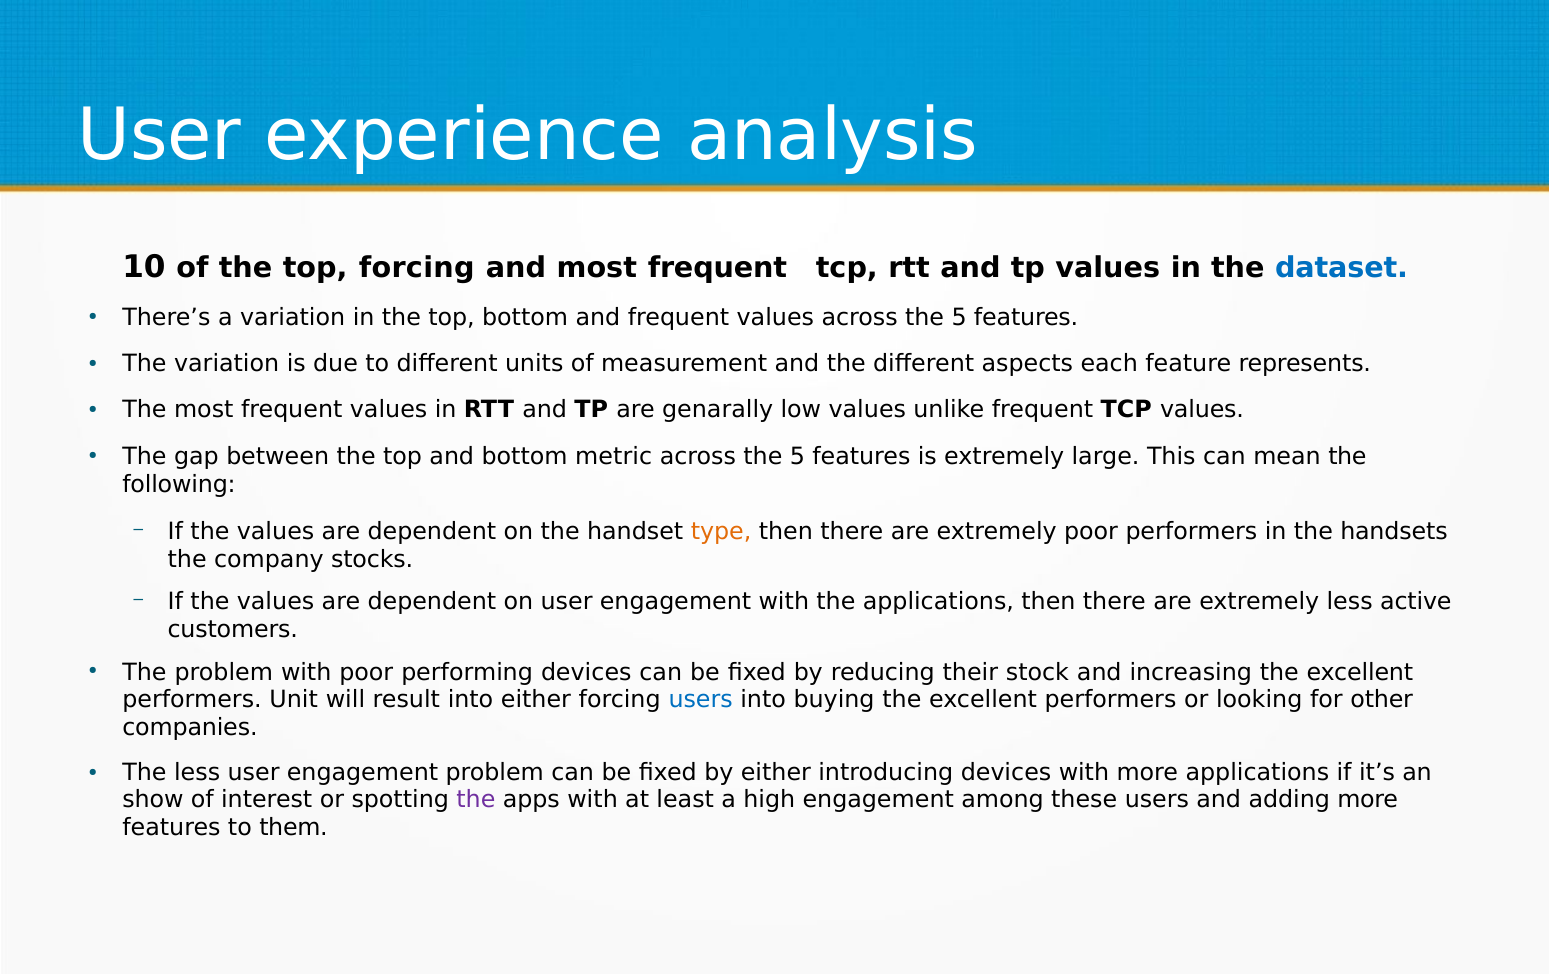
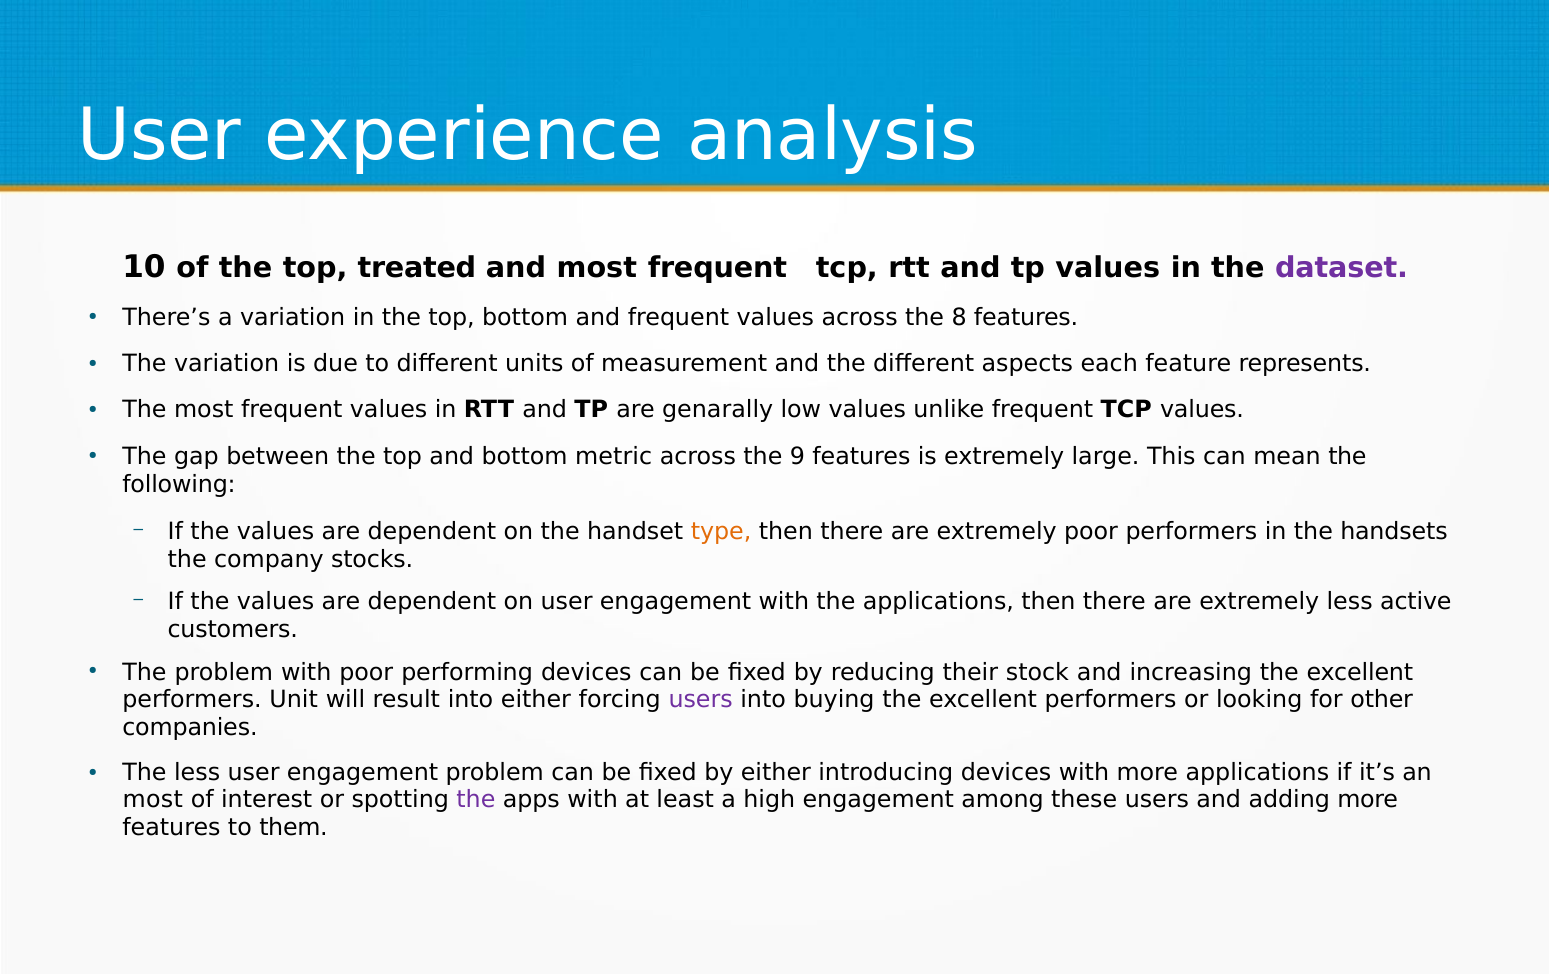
top forcing: forcing -> treated (417, 268)
dataset colour: blue -> purple (1342, 268)
values across the 5: 5 -> 8 (959, 318)
5: 5 -> 9 (797, 457)
users colour: blue -> purple (701, 700)
show: show -> most (153, 800)
